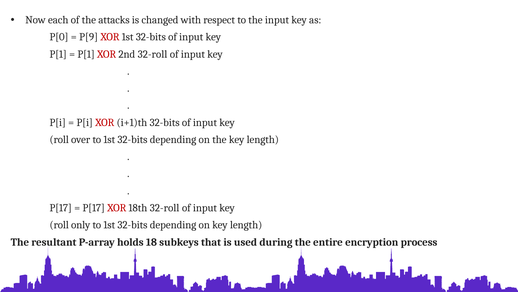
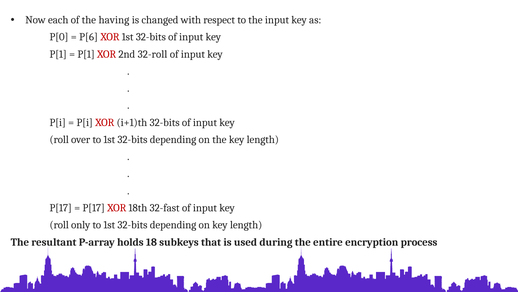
attacks: attacks -> having (114, 20)
P[9: P[9 -> P[6 (89, 37)
18th 32-roll: 32-roll -> 32-fast (165, 207)
